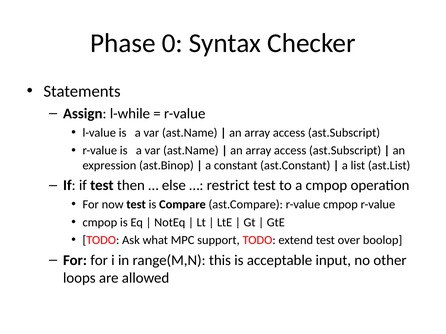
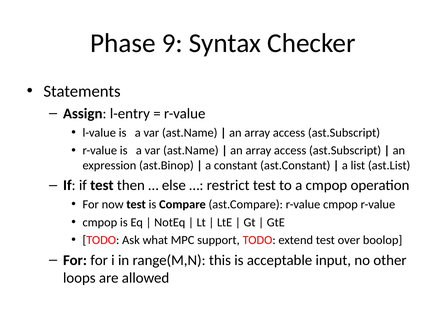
0: 0 -> 9 (172, 43)
l-while: l-while -> l-entry (130, 114)
